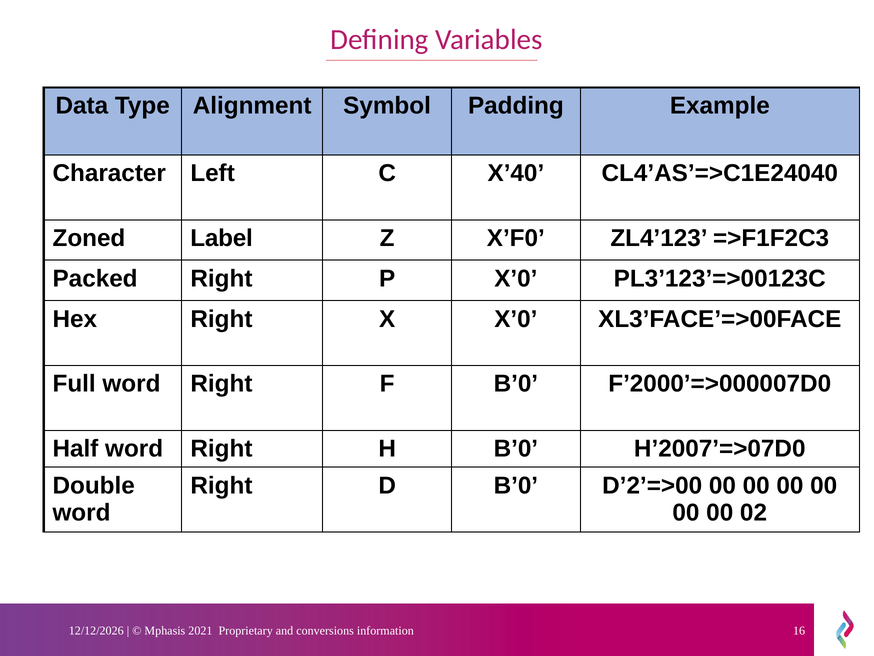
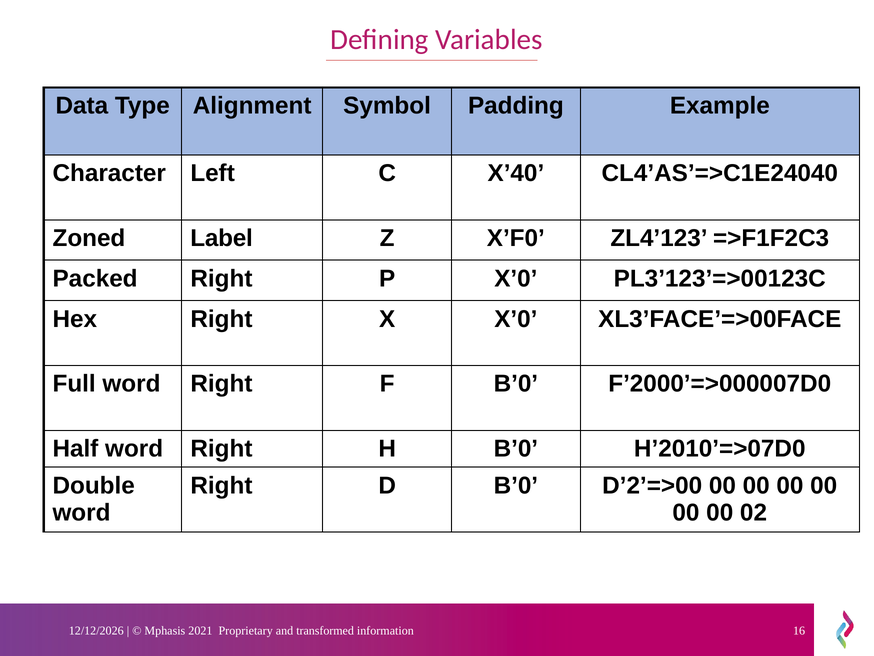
H’2007’=>07D0: H’2007’=>07D0 -> H’2010’=>07D0 (720, 449)
conversions: conversions -> transformed (325, 630)
